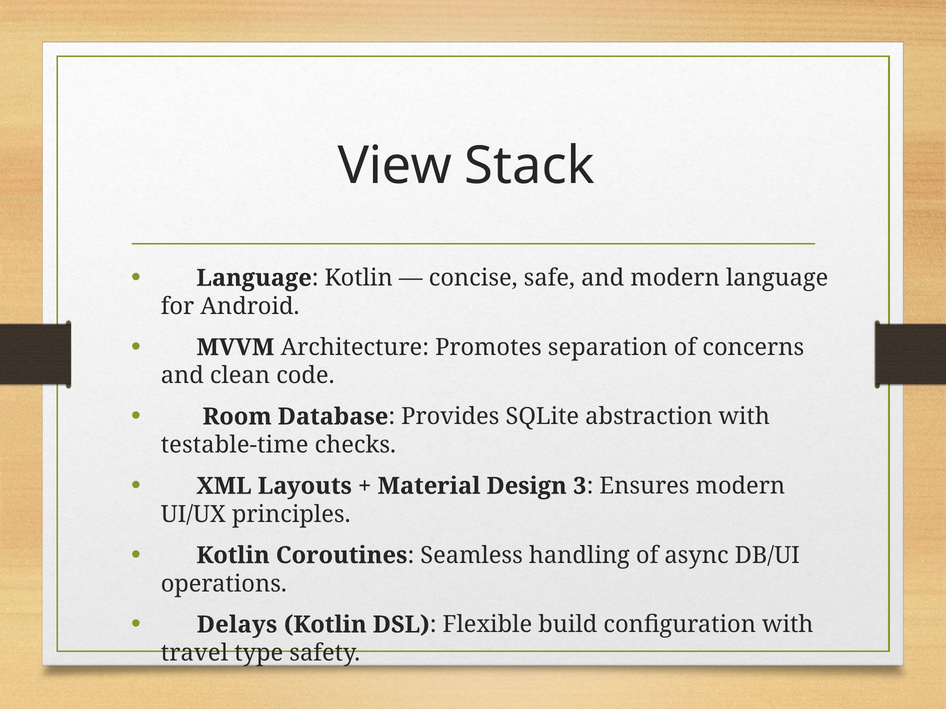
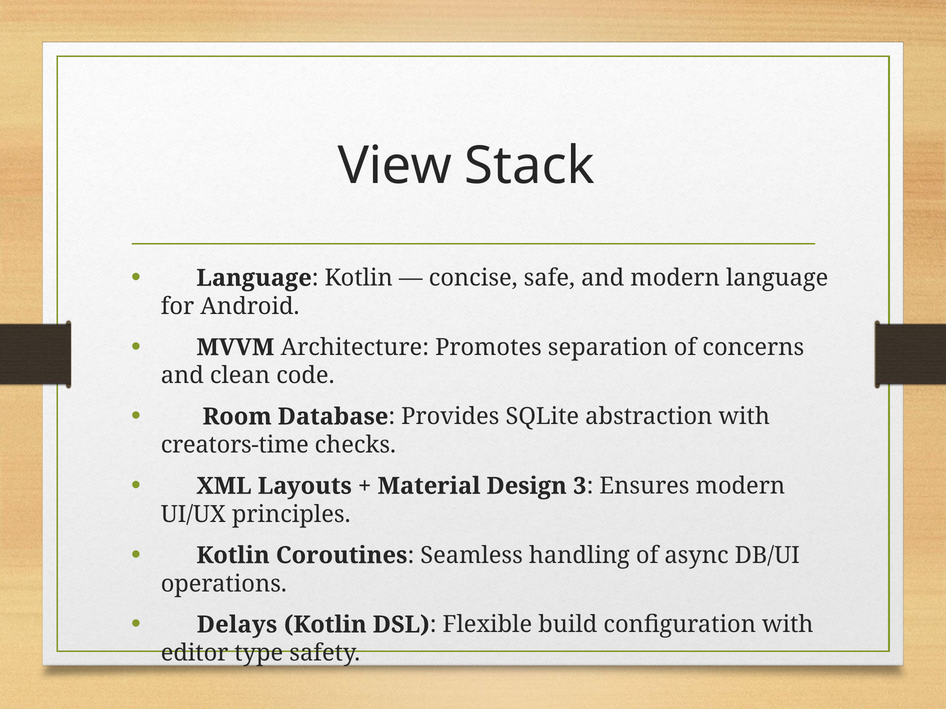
testable-time: testable-time -> creators-time (235, 445)
travel: travel -> editor (195, 654)
